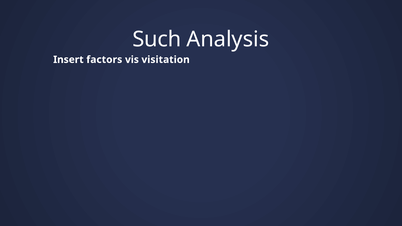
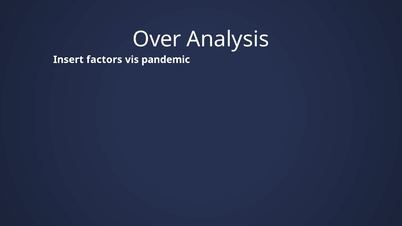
Such: Such -> Over (157, 39)
visitation: visitation -> pandemic (166, 60)
